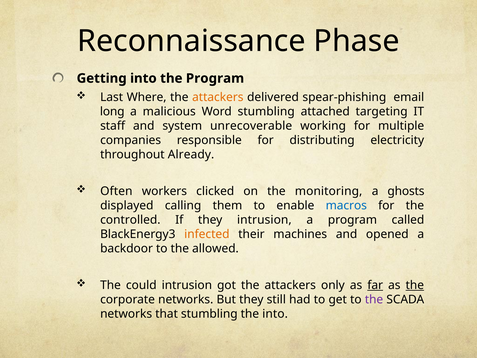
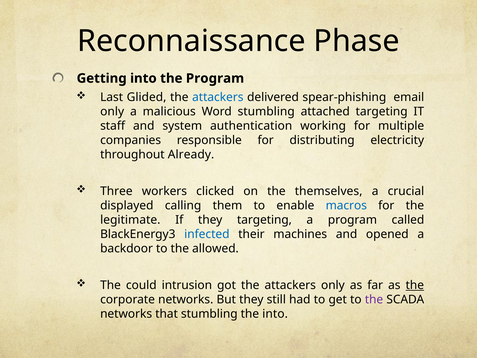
Where: Where -> Glided (147, 97)
attackers colour: orange -> blue (218, 97)
long: long -> only (112, 112)
unrecoverable: unrecoverable -> authentication (251, 126)
Often: Often -> Three (116, 191)
monitoring: monitoring -> themselves (329, 191)
ghosts: ghosts -> crucial (406, 191)
controlled: controlled -> legitimate (130, 220)
they intrusion: intrusion -> targeting (264, 220)
infected colour: orange -> blue (207, 234)
far underline: present -> none (375, 285)
